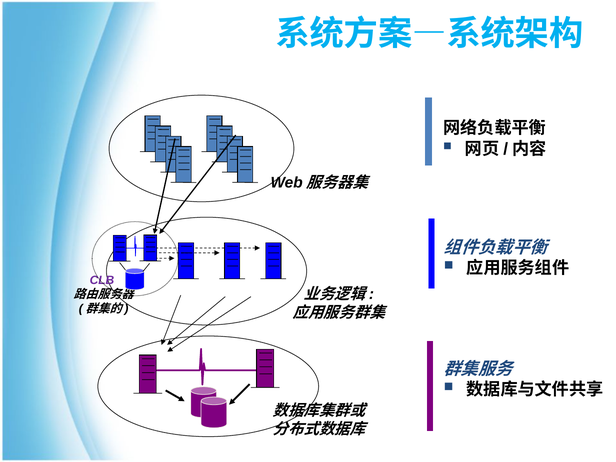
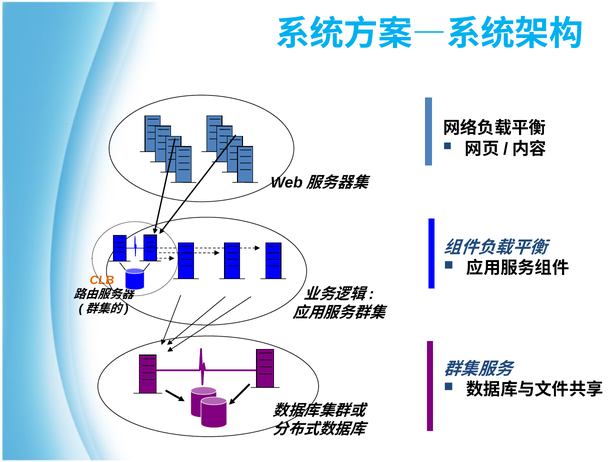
CLB colour: purple -> orange (102, 280)
